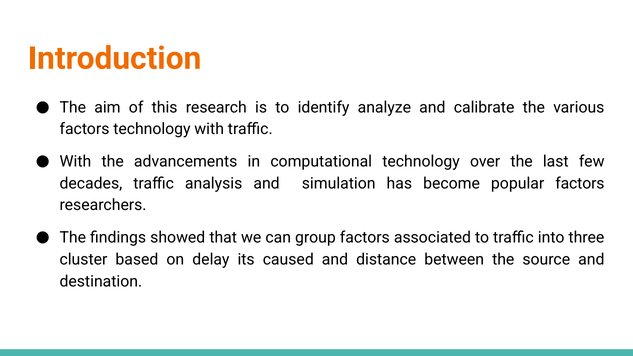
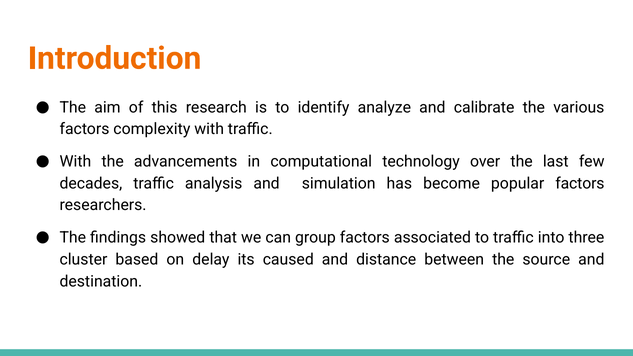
factors technology: technology -> complexity (152, 129)
